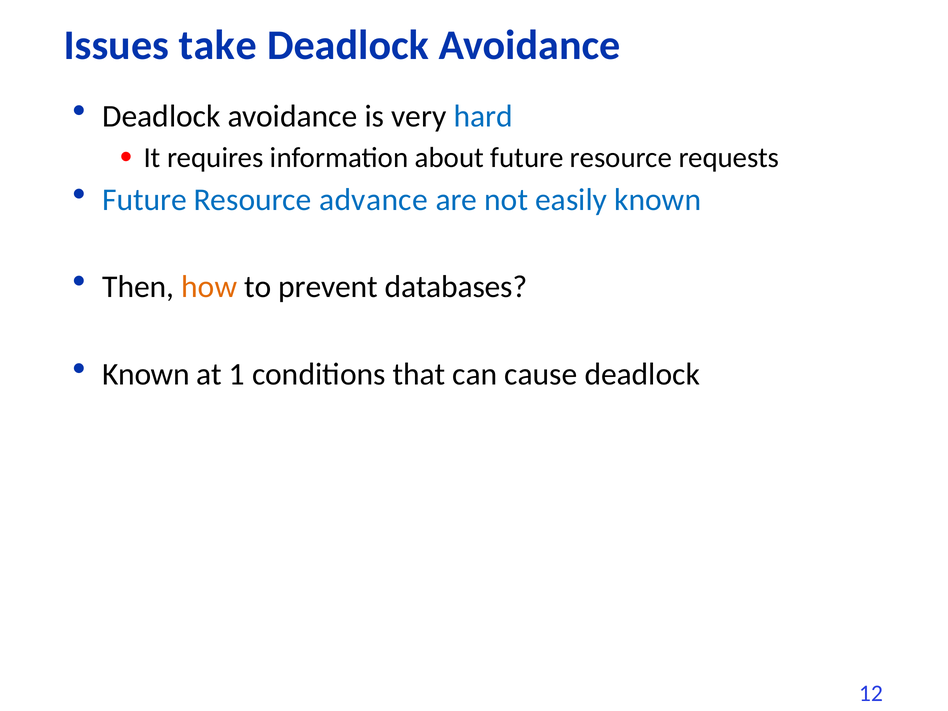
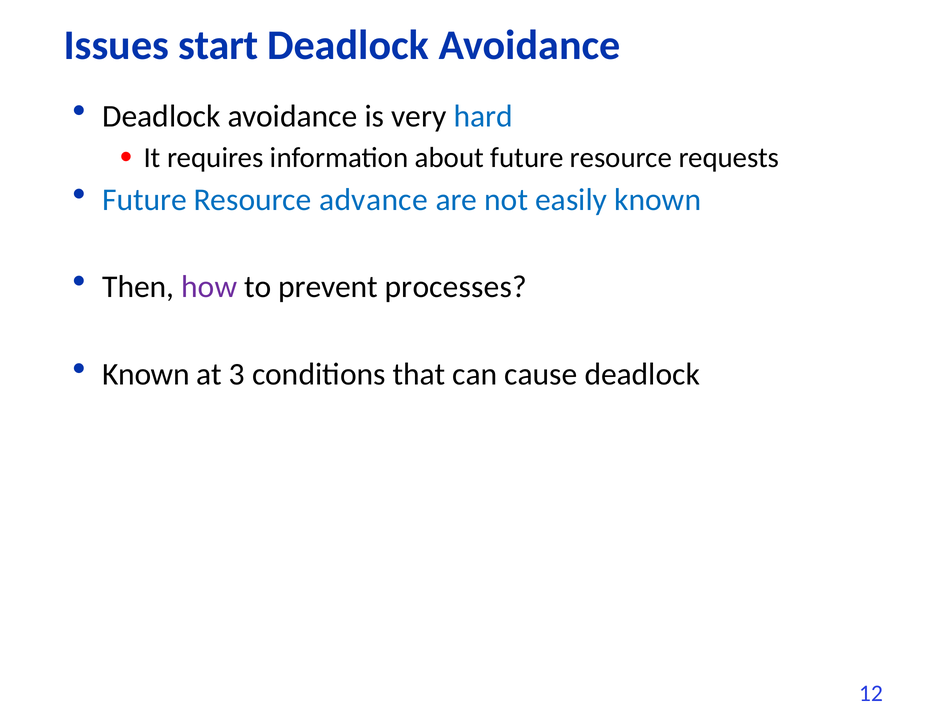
take: take -> start (218, 45)
how colour: orange -> purple (209, 287)
databases: databases -> processes (456, 287)
1: 1 -> 3 (237, 374)
